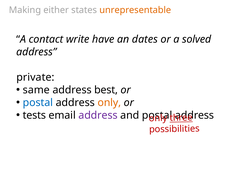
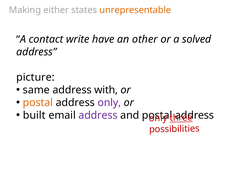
dates: dates -> other (145, 39)
private: private -> picture (35, 77)
best: best -> with (106, 90)
postal colour: blue -> orange (38, 102)
only colour: orange -> purple (109, 102)
tests: tests -> built (34, 115)
